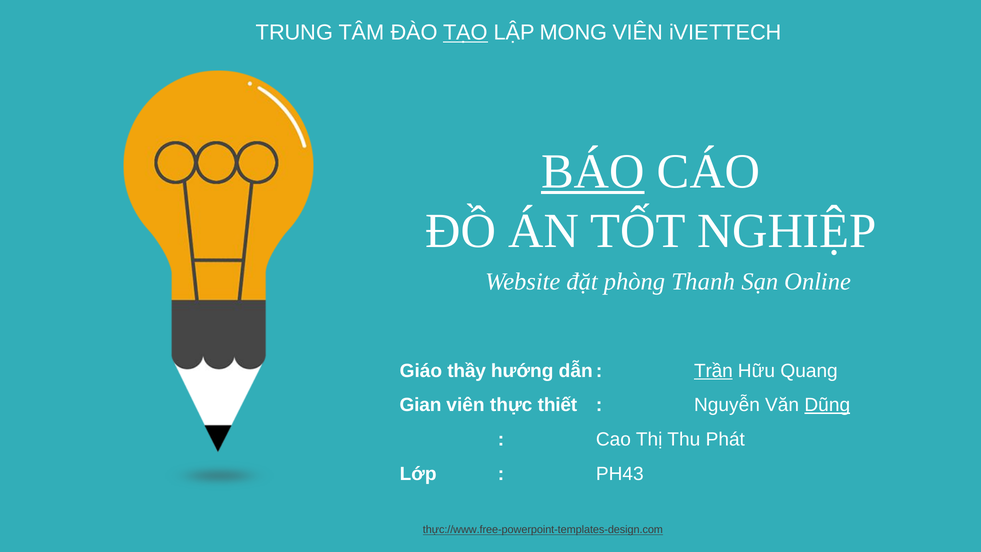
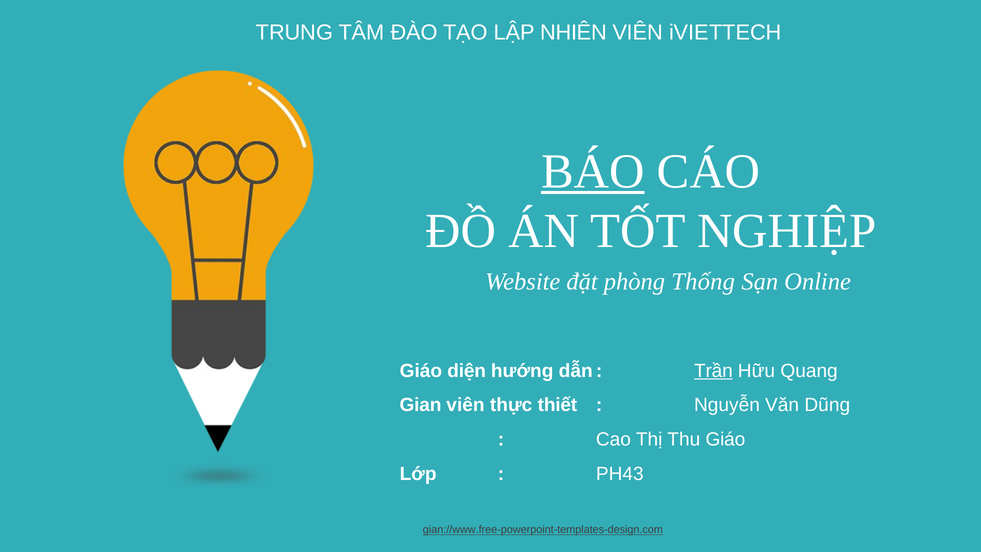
TẠO underline: present -> none (465, 33)
MONG: MONG -> NHIÊN (573, 33)
Thanh: Thanh -> Thống (703, 282)
thầy: thầy -> diện (467, 371)
Dũng underline: present -> none (827, 405)
Thu Phát: Phát -> Giáo (725, 439)
thực://www.free-powerpoint-templates-design.com: thực://www.free-powerpoint-templates-design.com -> gian://www.free-powerpoint-templates-design.com (543, 530)
